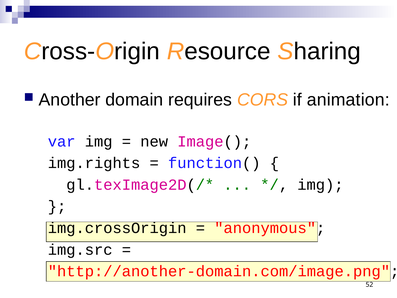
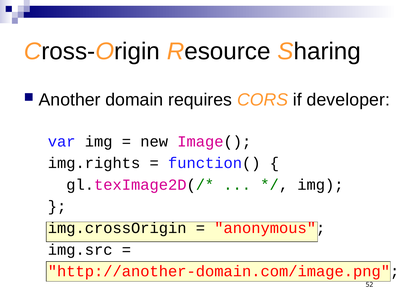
animation: animation -> developer (348, 100)
